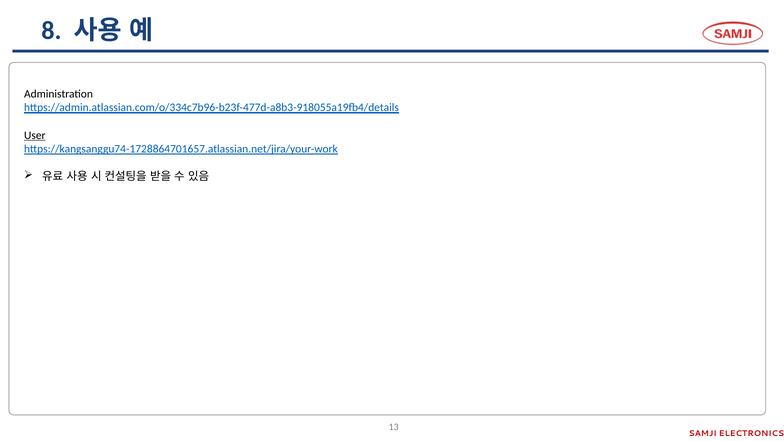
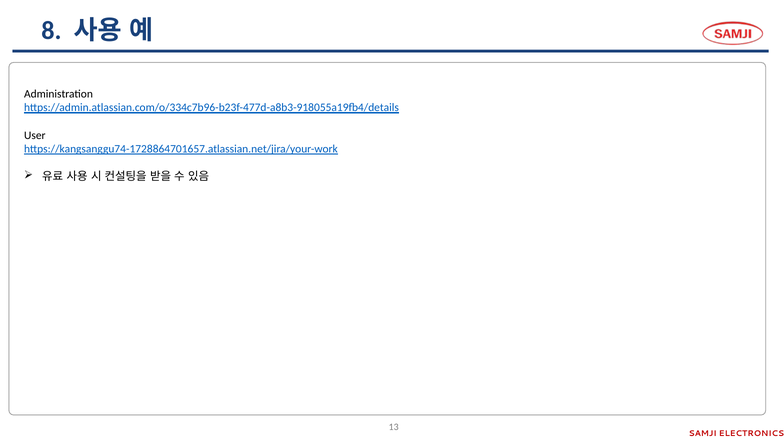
User underline: present -> none (35, 135)
